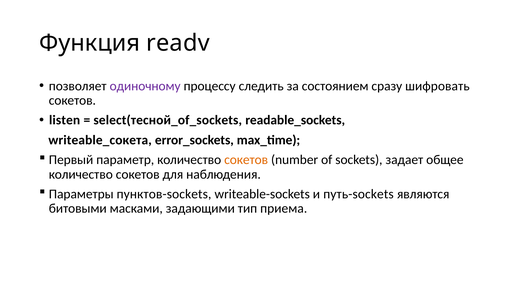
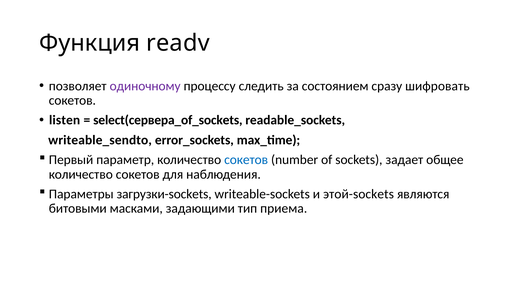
select(тесной_of_sockets: select(тесной_of_sockets -> select(сервера_of_sockets (168, 120)
writeable_сокета: writeable_сокета -> writeable_sendto (100, 140)
сокетов colour: orange -> blue (246, 160)
пунктов-sockets: пунктов-sockets -> загрузки-sockets (164, 194)
путь-sockets: путь-sockets -> этой-sockets (359, 194)
